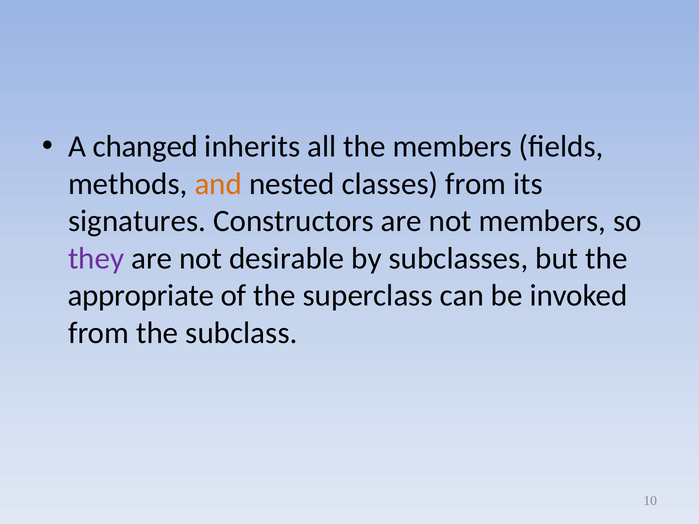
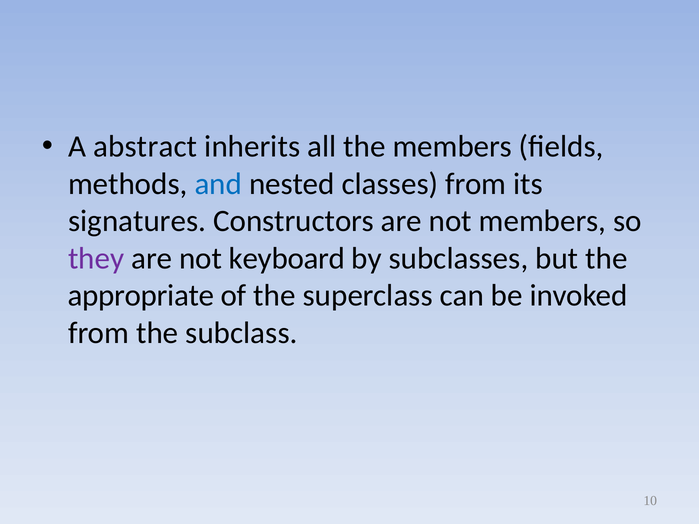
changed: changed -> abstract (145, 147)
and colour: orange -> blue (218, 184)
desirable: desirable -> keyboard (287, 259)
